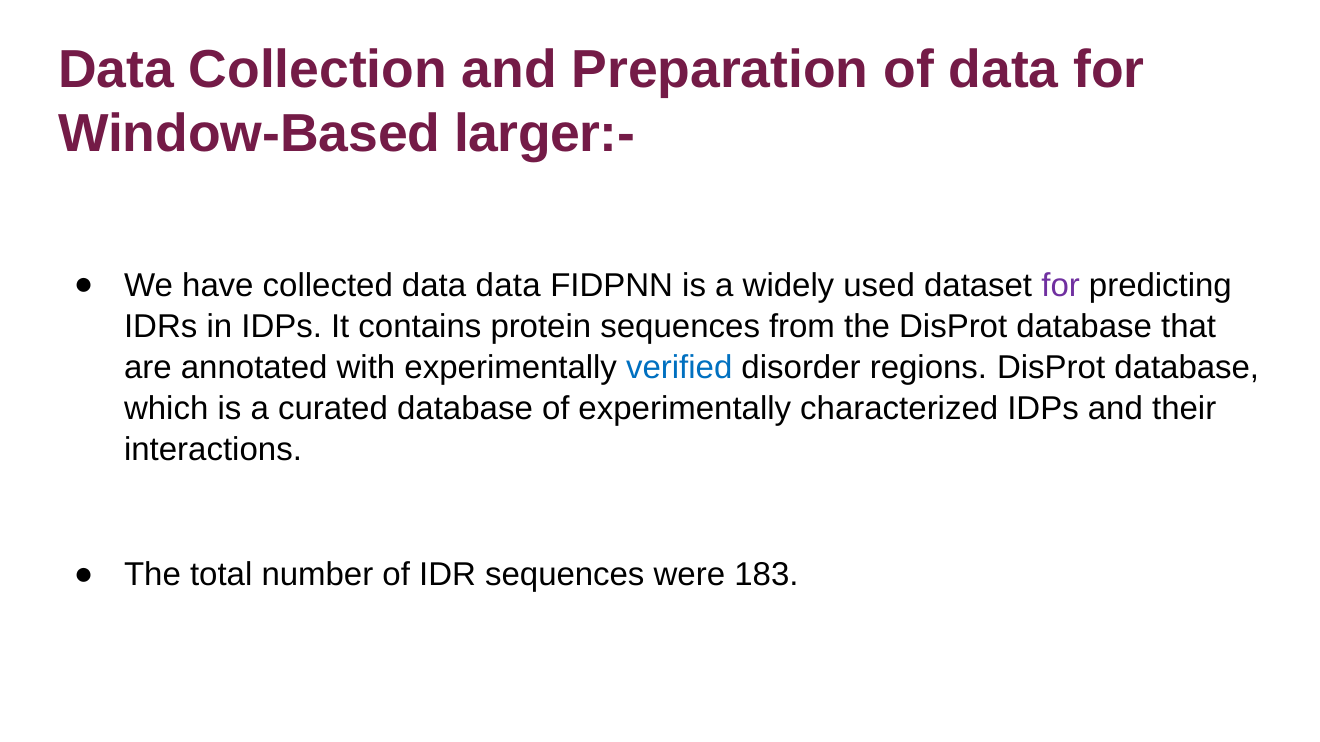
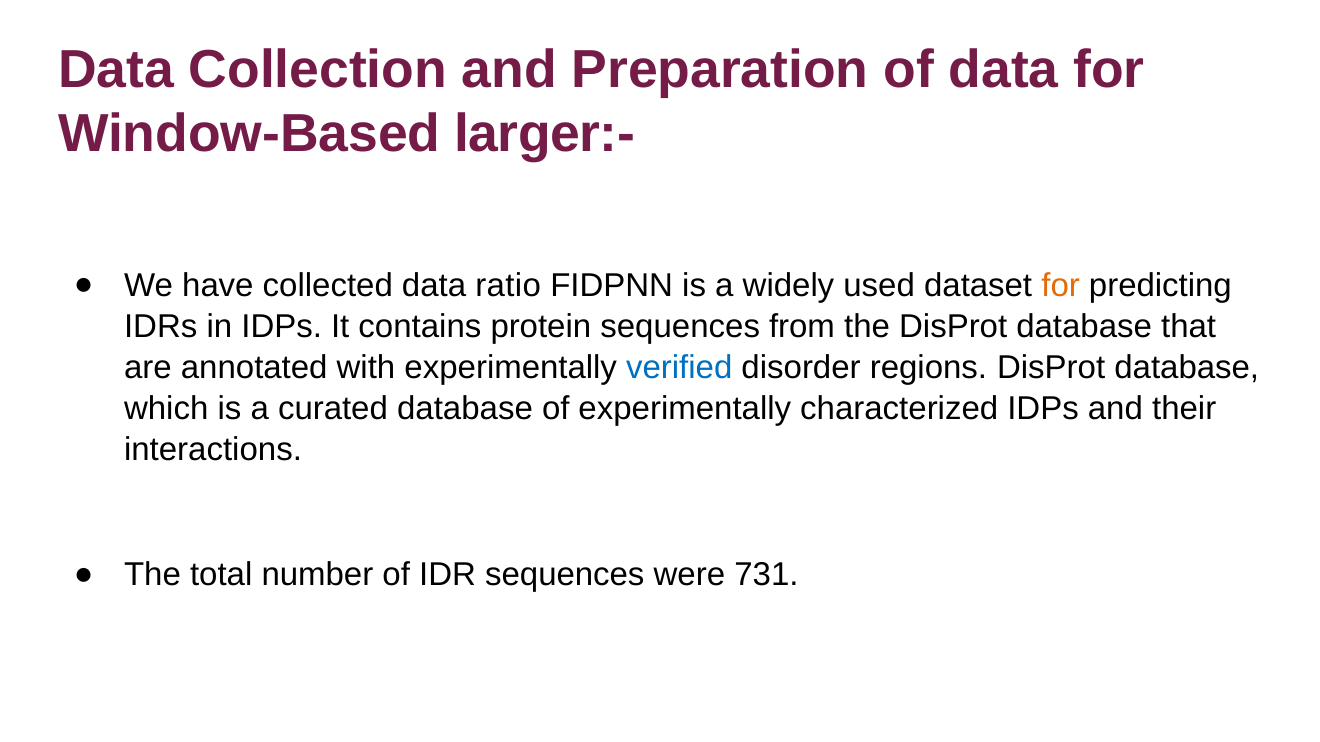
data data: data -> ratio (508, 286)
for colour: purple -> orange (1061, 286)
183: 183 -> 731 (766, 575)
